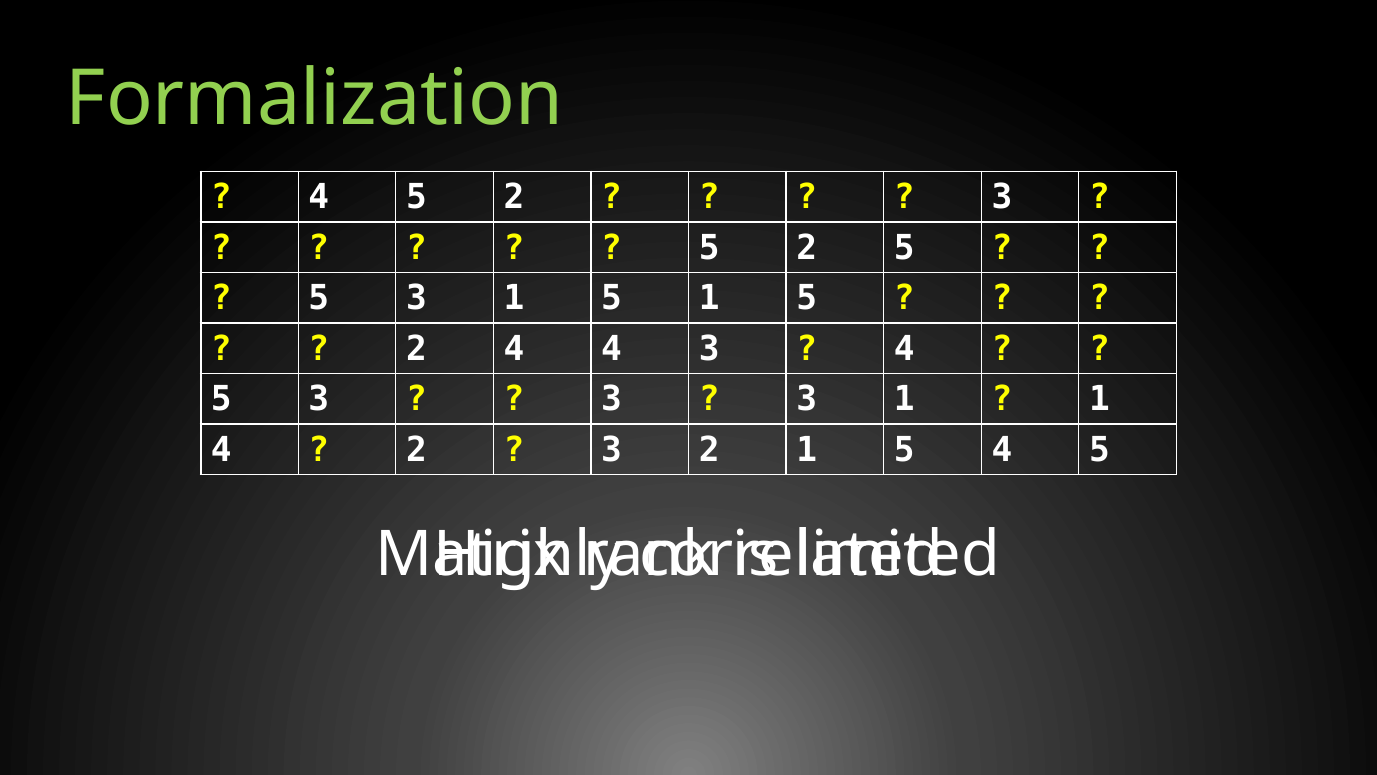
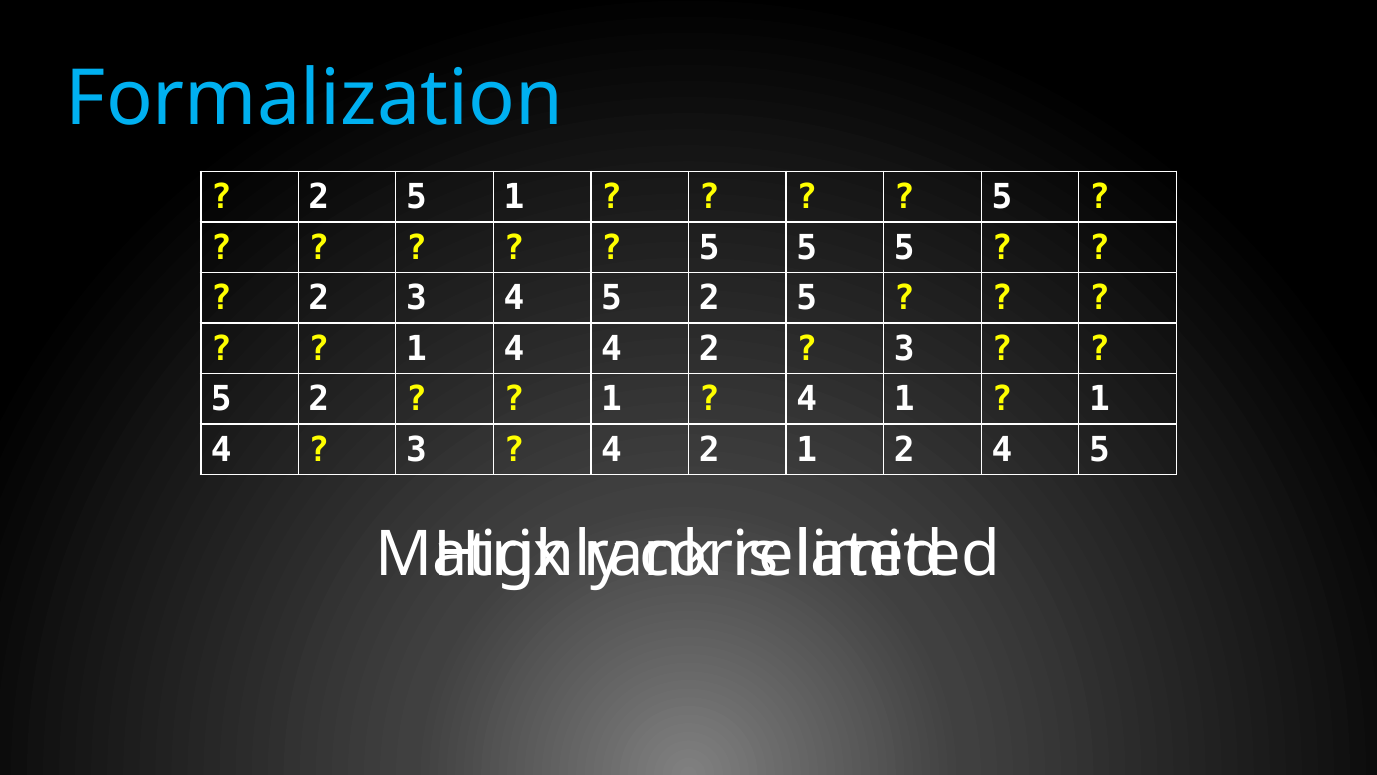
Formalization colour: light green -> light blue (315, 99)
4: 4 -> 2 (319, 197)
2: 2 -> 1 (514, 197)
3: 3 -> 5 (1002, 197)
2: 2 -> 5 (807, 248)
5: 5 -> 2 (319, 298)
1: 1 -> 4 (514, 298)
1: 1 -> 2 (709, 298)
2: 2 -> 1 (416, 349)
4 4 3: 3 -> 2 (709, 349)
4: 4 -> 3 (904, 349)
3: 3 -> 2 (319, 399)
3: 3 -> 1 (612, 399)
3: 3 -> 4 (807, 399)
2: 2 -> 3 (416, 450)
3: 3 -> 4 (612, 450)
2 1 5: 5 -> 2 (904, 450)
